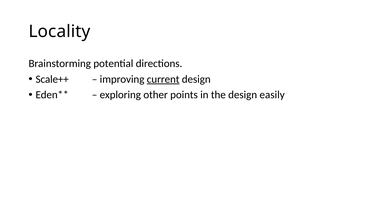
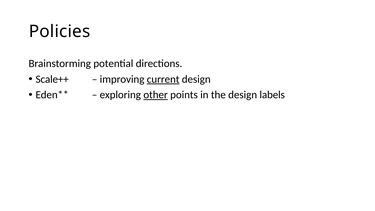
Locality: Locality -> Policies (60, 32)
other underline: none -> present (156, 95)
easily: easily -> labels (272, 95)
